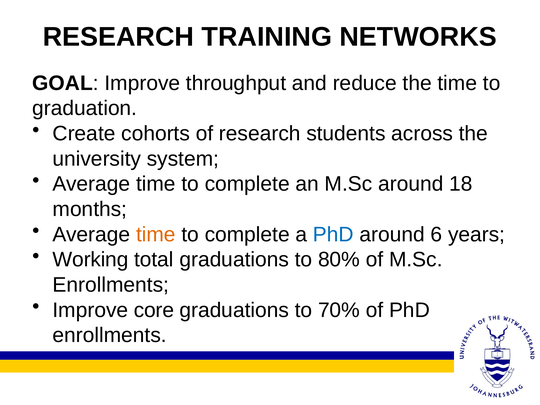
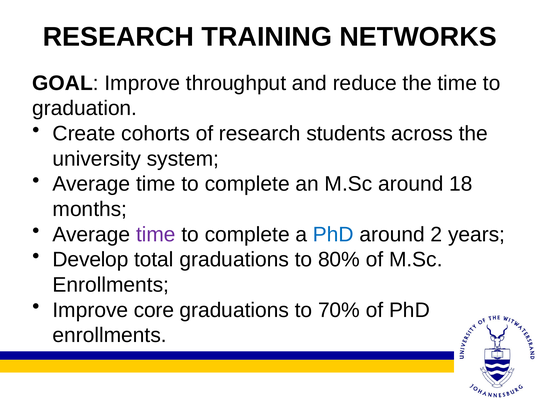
time colour: orange -> purple (156, 234)
6: 6 -> 2 (436, 234)
Working: Working -> Develop (91, 260)
